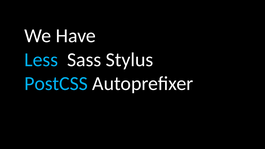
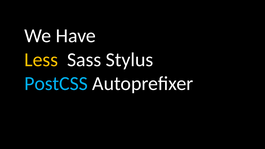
Less colour: light blue -> yellow (41, 60)
